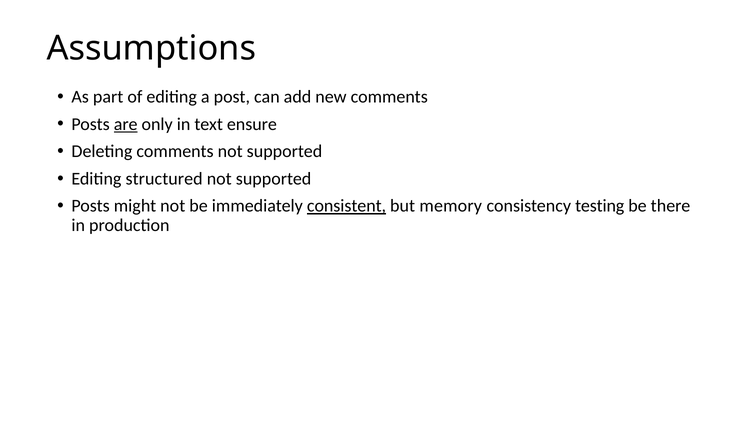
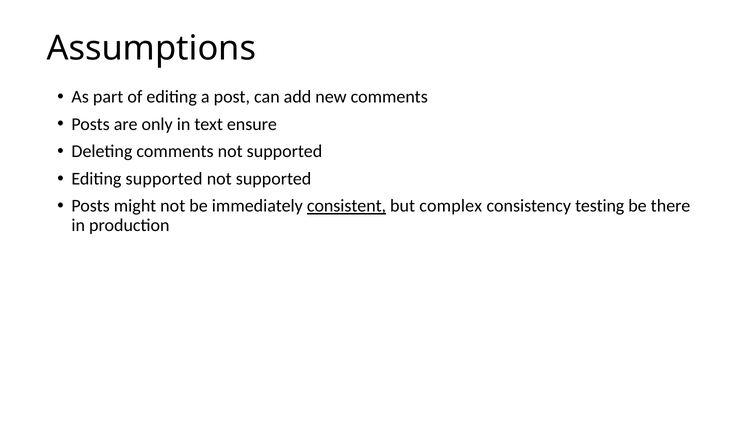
are underline: present -> none (126, 124)
Editing structured: structured -> supported (164, 179)
memory: memory -> complex (451, 206)
